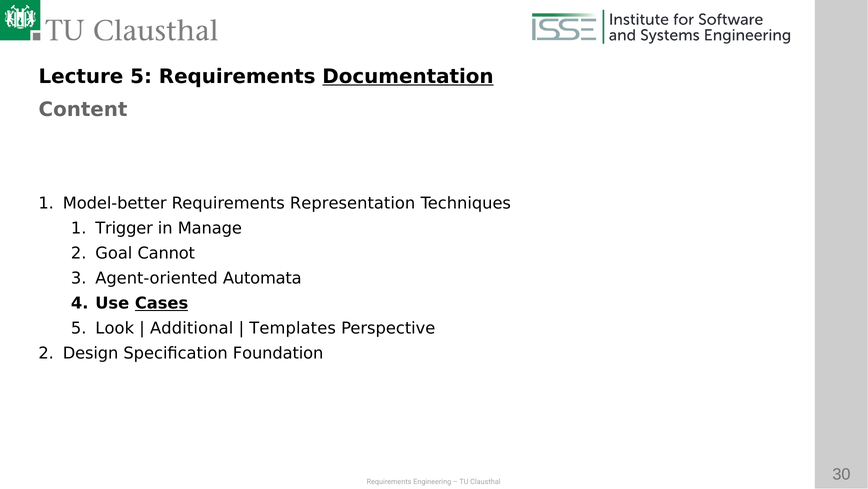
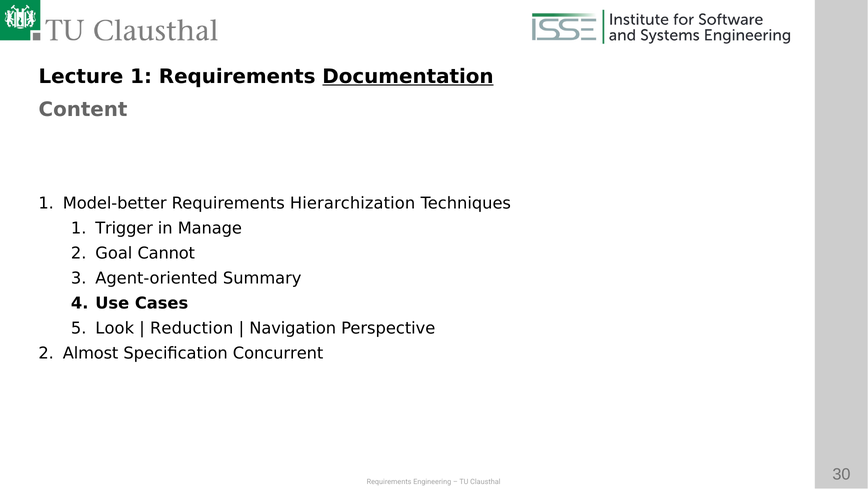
Lecture 5: 5 -> 1 (141, 76)
Representation: Representation -> Hierarchization (353, 203)
Automata: Automata -> Summary (262, 278)
Cases underline: present -> none (162, 303)
Additional: Additional -> Reduction (192, 328)
Templates: Templates -> Navigation (293, 328)
Design: Design -> Almost (91, 353)
Foundation: Foundation -> Concurrent (278, 353)
